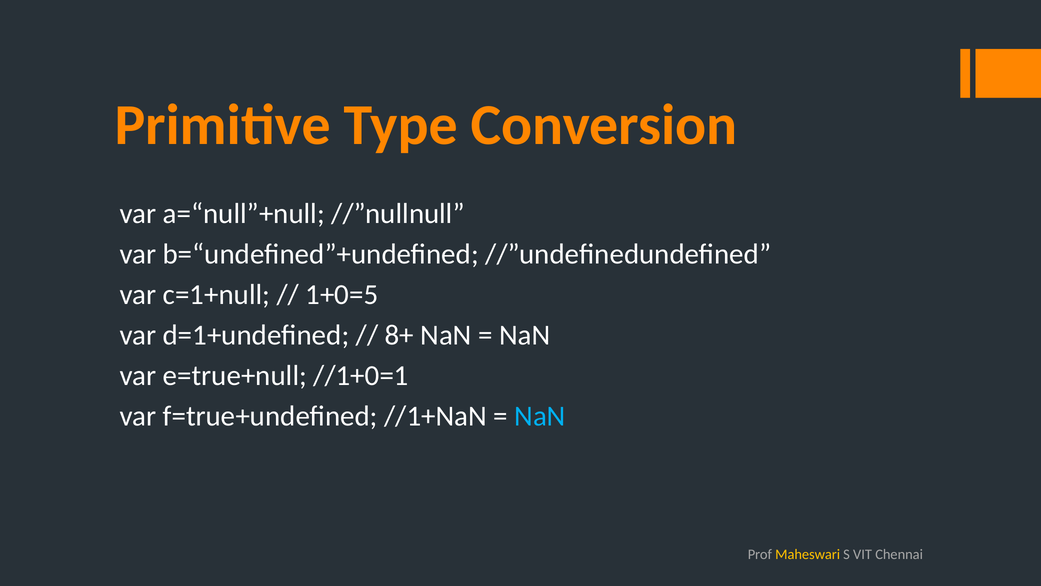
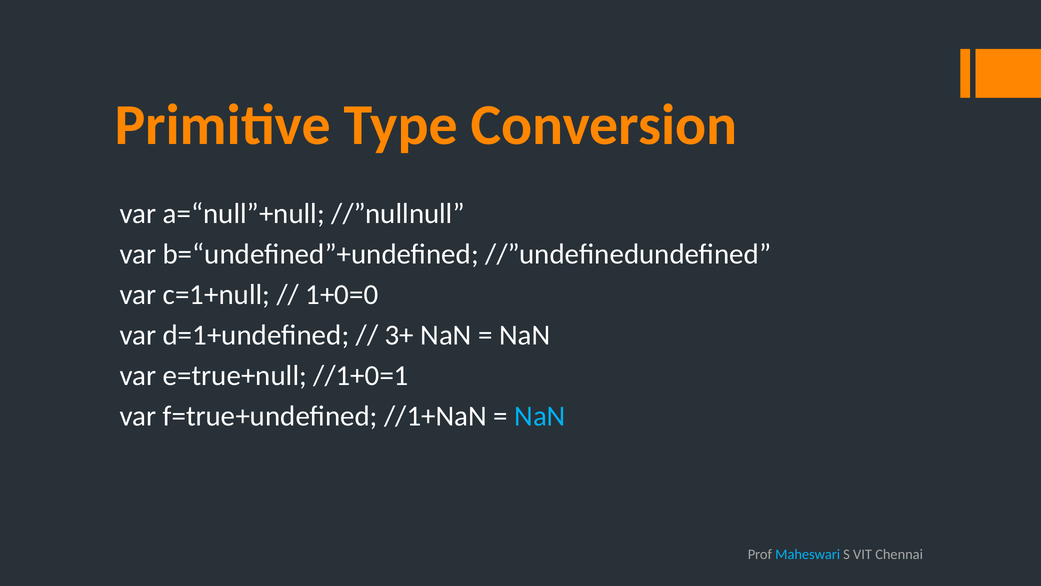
1+0=5: 1+0=5 -> 1+0=0 (342, 294)
8+: 8+ -> 3+ (399, 335)
Maheswari colour: yellow -> light blue (808, 554)
